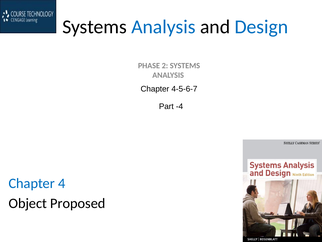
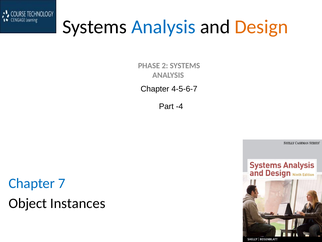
Design colour: blue -> orange (261, 27)
4: 4 -> 7 (62, 183)
Proposed: Proposed -> Instances (78, 203)
